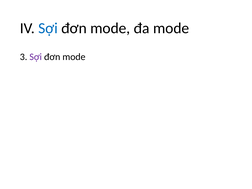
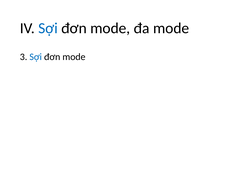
Sợi colour: purple -> blue (36, 57)
